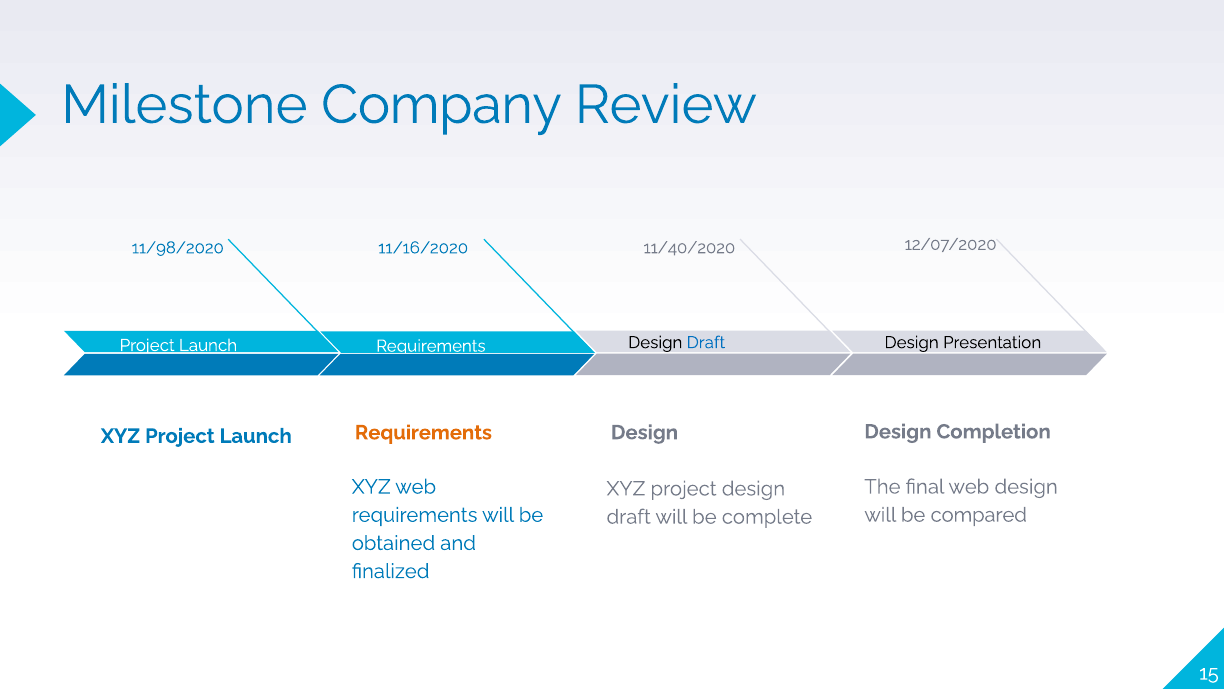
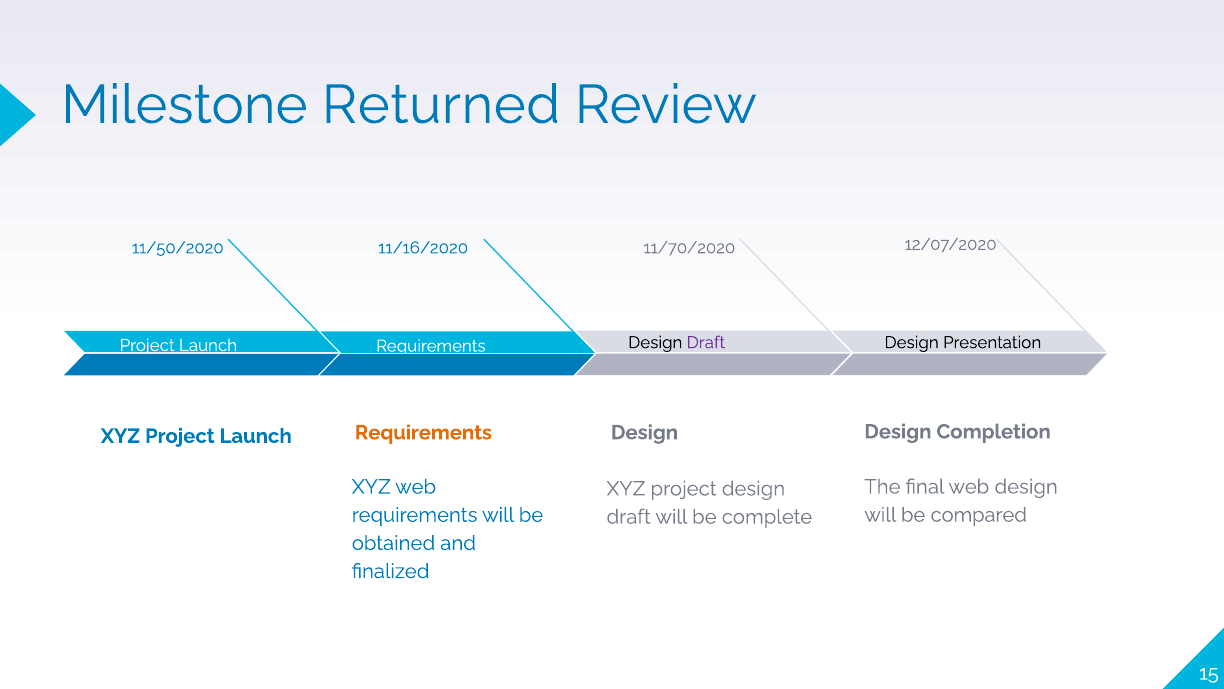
Company: Company -> Returned (441, 105)
11/40/2020: 11/40/2020 -> 11/70/2020 (689, 247)
11/98/2020: 11/98/2020 -> 11/50/2020 (178, 248)
Draft colour: blue -> purple (706, 342)
